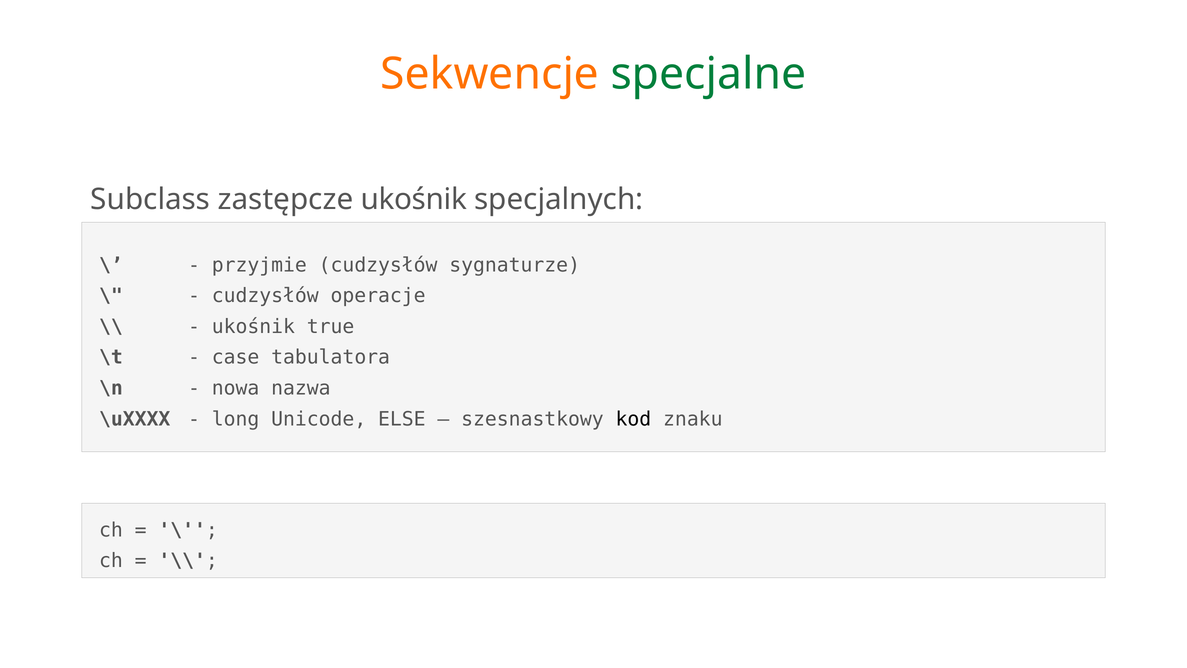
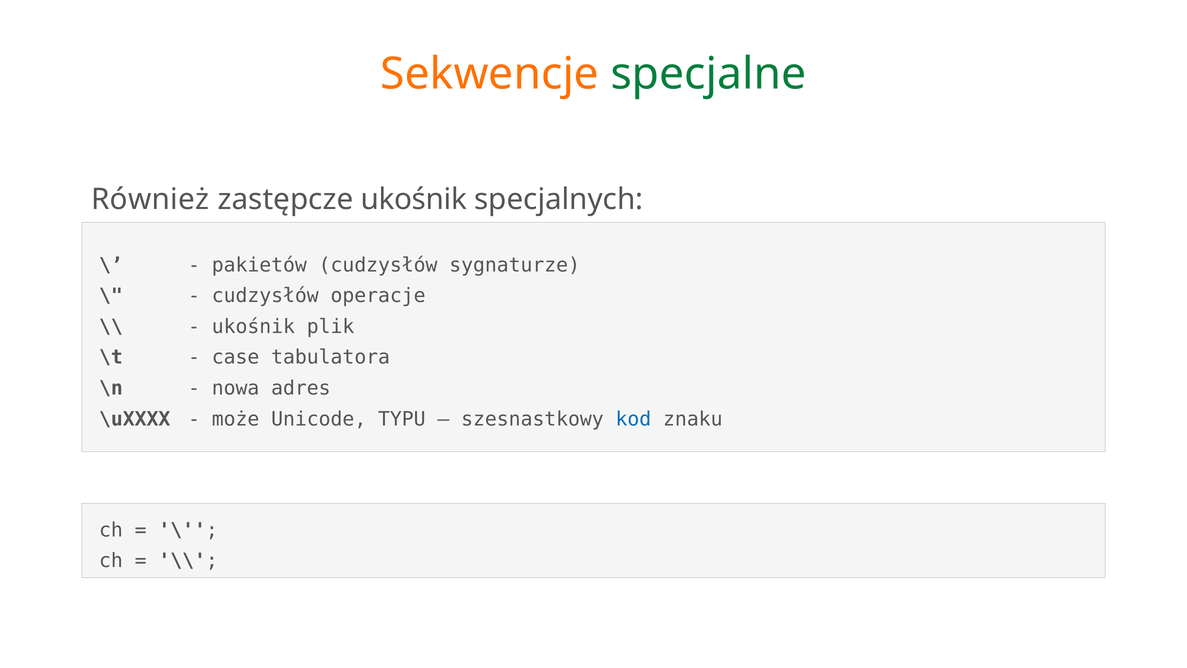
Subclass: Subclass -> Również (150, 200)
przyjmie: przyjmie -> pakietów (259, 265)
true: true -> plik (331, 326)
nazwa: nazwa -> adres (301, 388)
long: long -> może (236, 419)
ELSE: ELSE -> TYPU (402, 419)
kod colour: black -> blue (633, 419)
